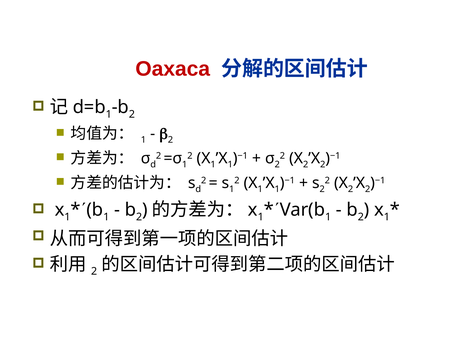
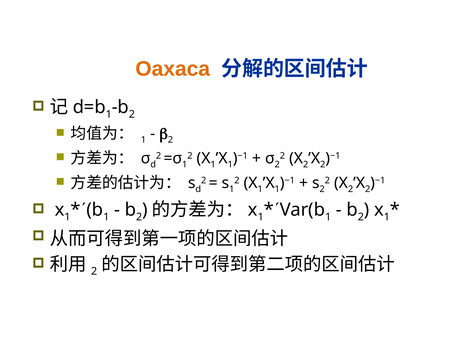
Oaxaca colour: red -> orange (173, 69)
